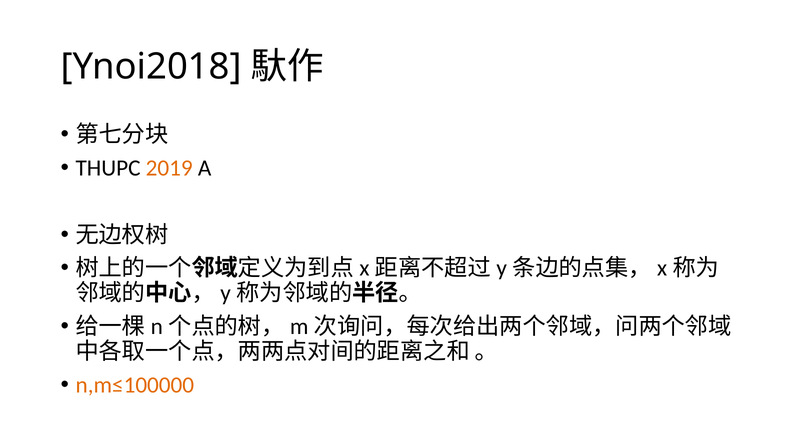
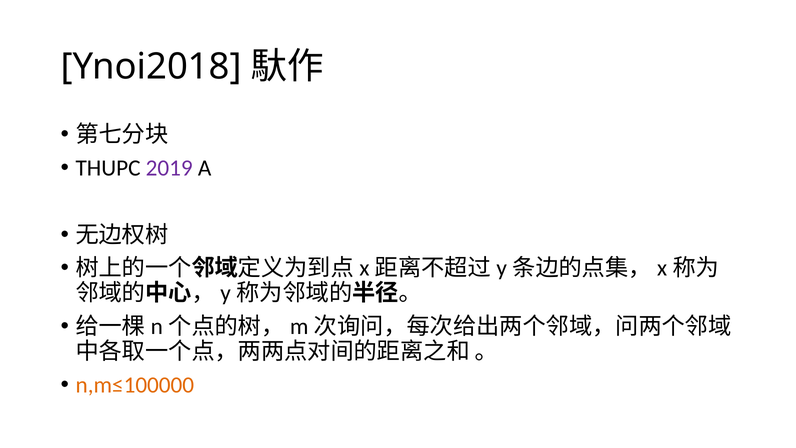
2019 colour: orange -> purple (169, 168)
